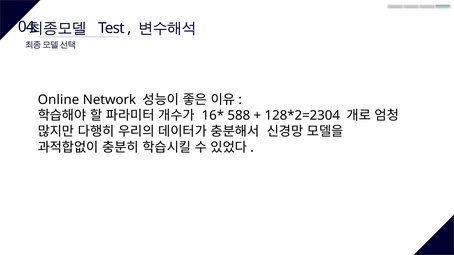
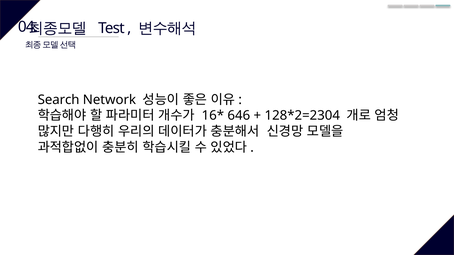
Online: Online -> Search (59, 100)
588: 588 -> 646 (239, 116)
